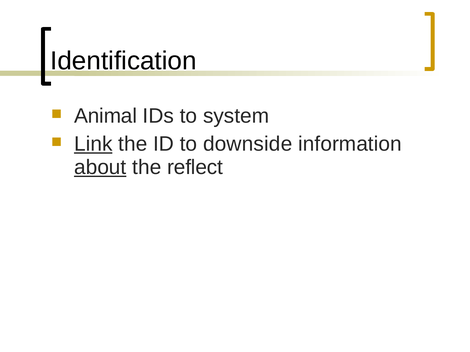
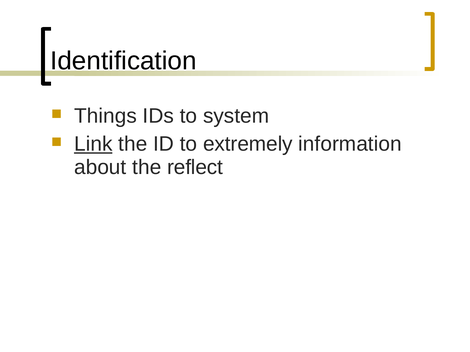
Animal: Animal -> Things (105, 116)
downside: downside -> extremely (248, 144)
about underline: present -> none (100, 168)
